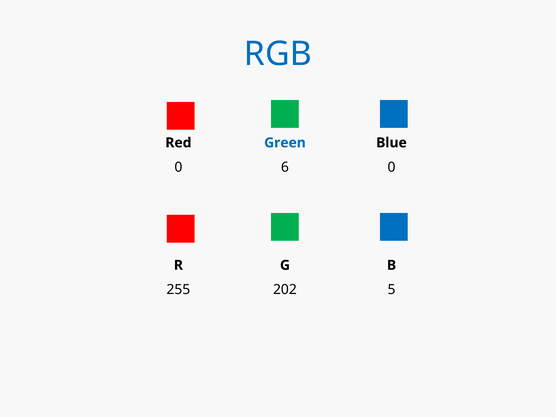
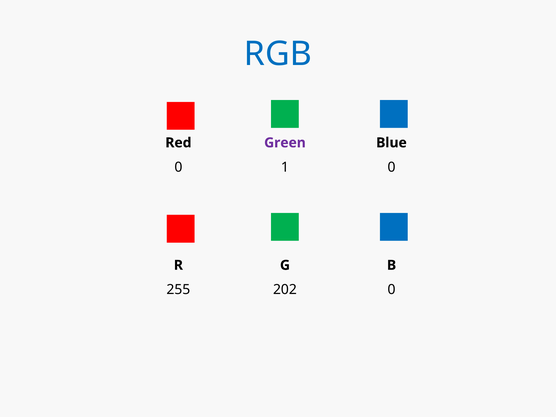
Green colour: blue -> purple (285, 143)
6: 6 -> 1 (285, 167)
202 5: 5 -> 0 (392, 290)
